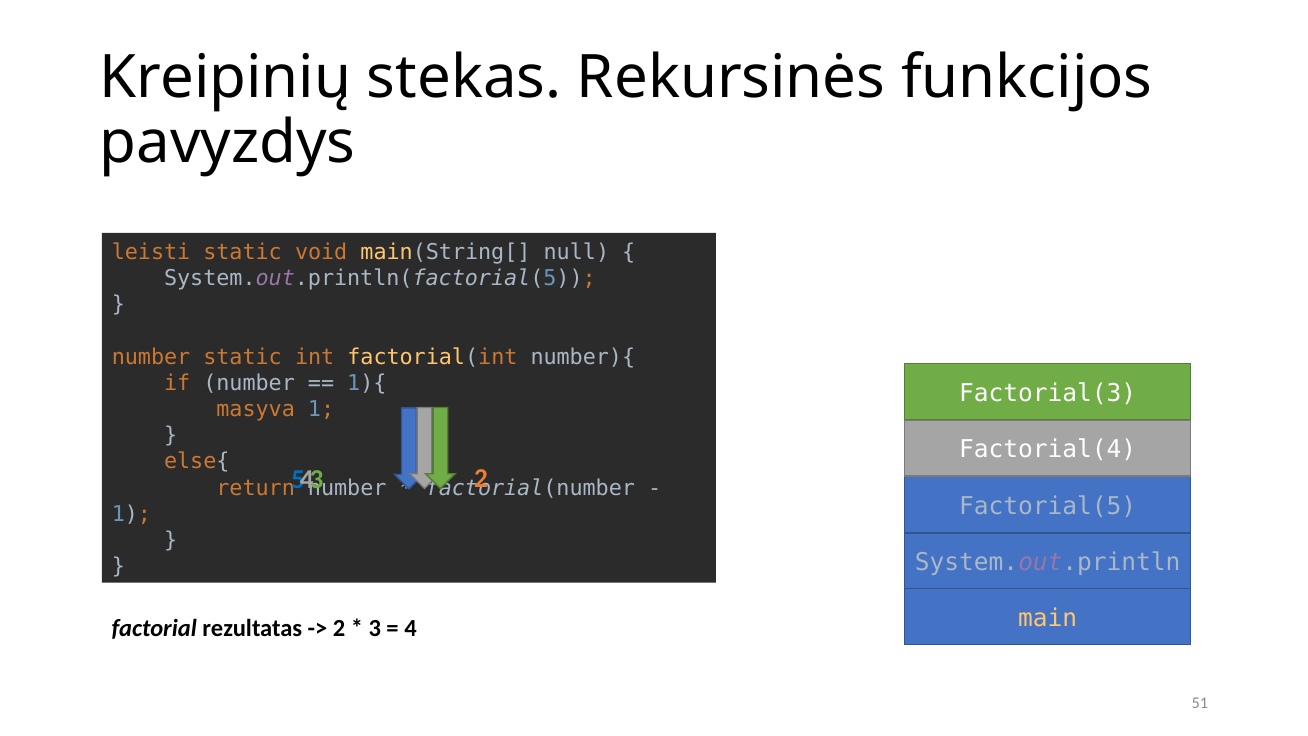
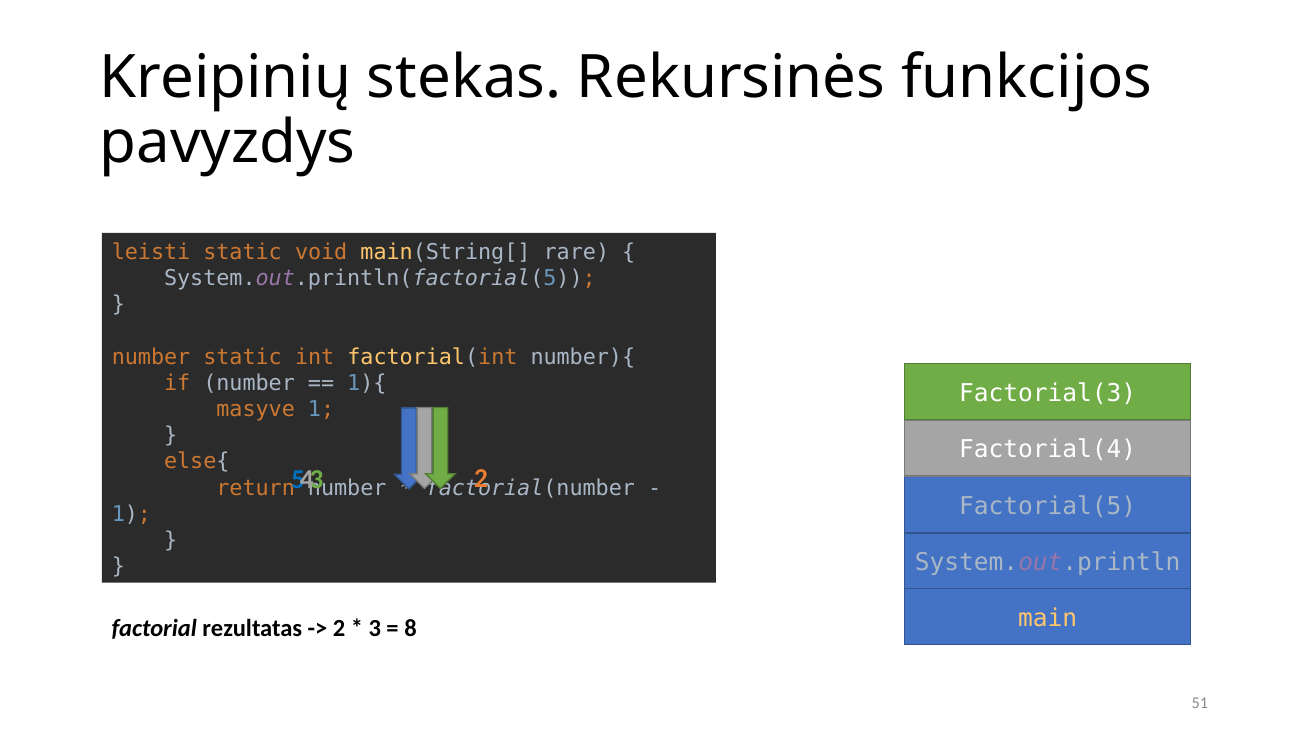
null: null -> rare (576, 252)
masyva: masyva -> masyve (256, 409)
4: 4 -> 8 (410, 628)
